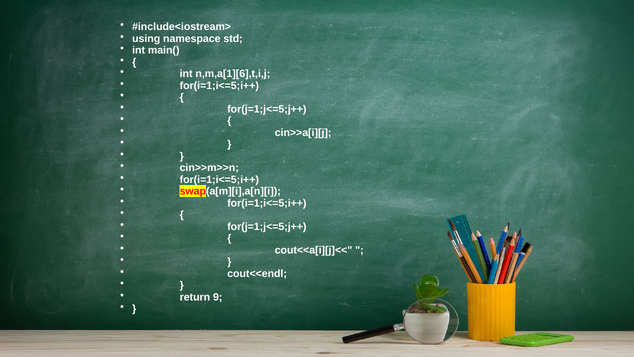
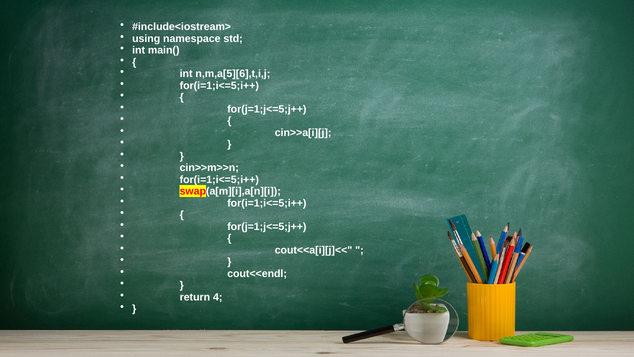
n,m,a[1][6],t,i,j: n,m,a[1][6],t,i,j -> n,m,a[5][6],t,i,j (233, 74)
9: 9 -> 4 (218, 297)
